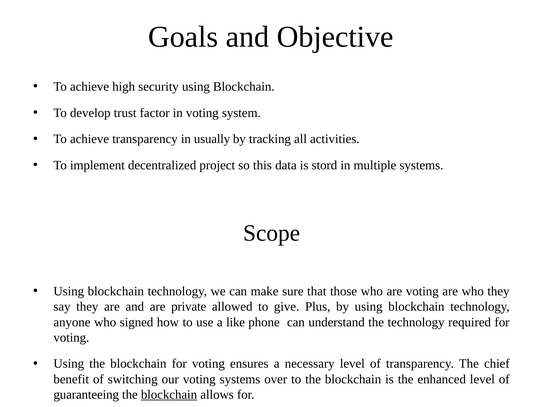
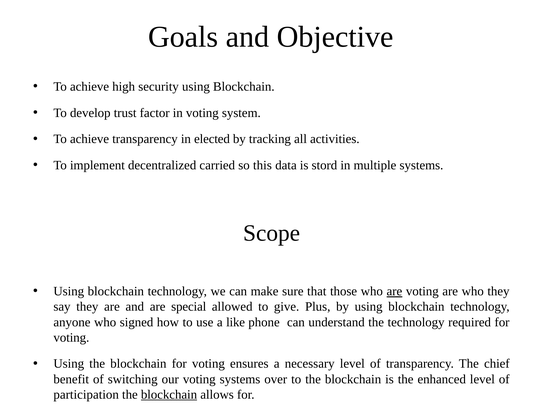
usually: usually -> elected (212, 139)
project: project -> carried (217, 165)
are underline: none -> present (394, 291)
private: private -> special (189, 306)
guaranteeing: guaranteeing -> participation (86, 394)
